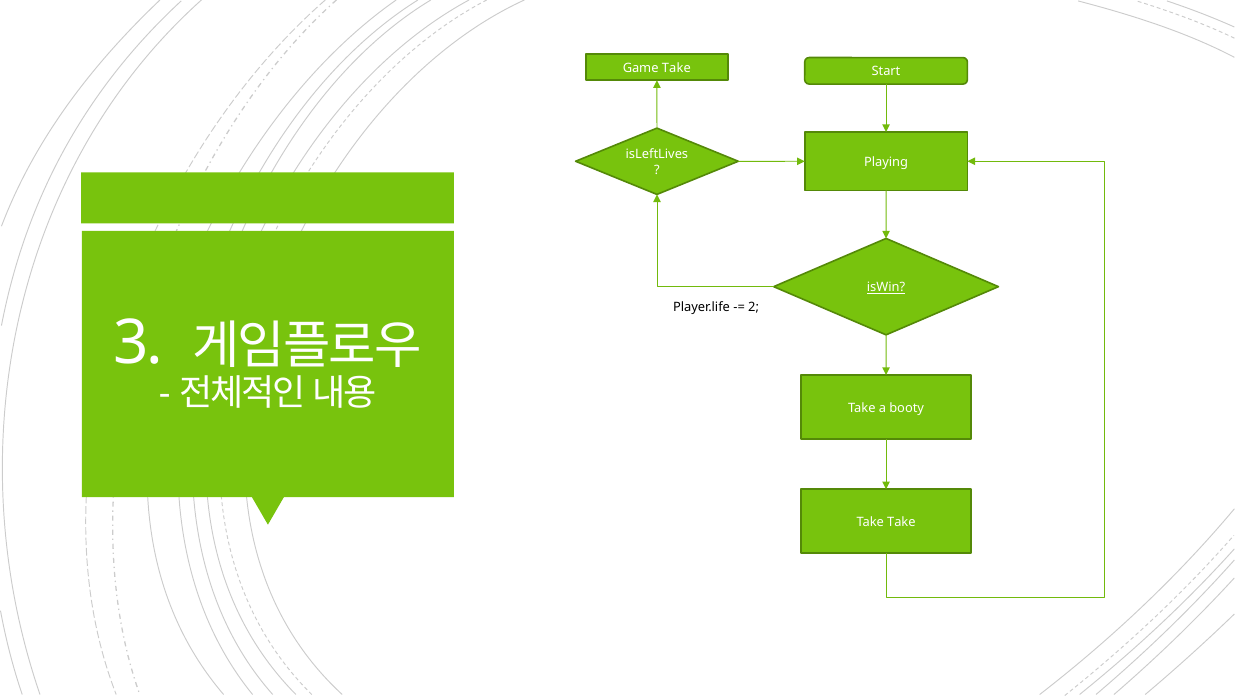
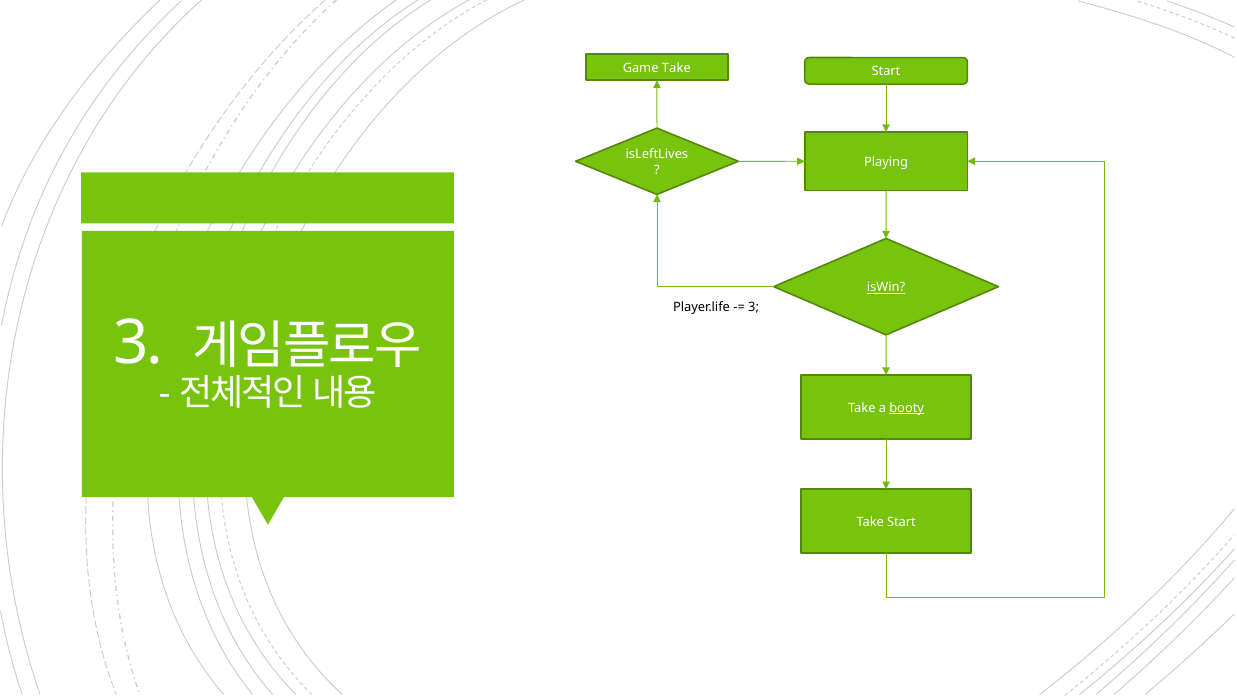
2: 2 -> 3 (754, 307)
booty underline: none -> present (907, 408)
Take: Take -> Start (901, 522)
